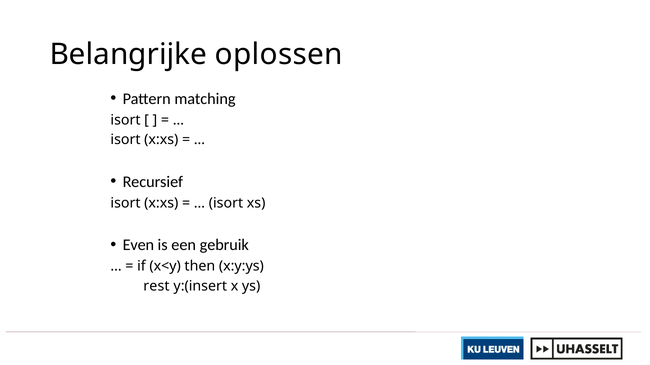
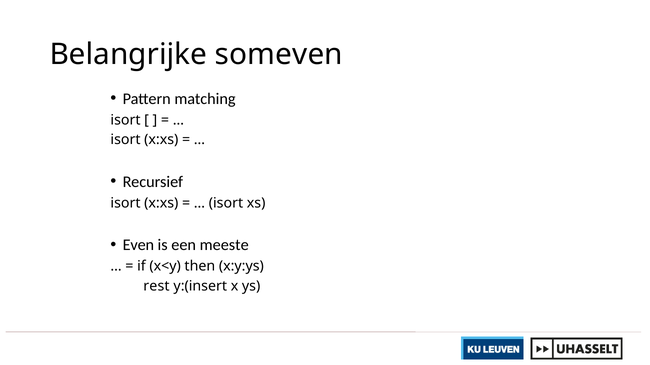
oplossen: oplossen -> someven (279, 55)
gebruik: gebruik -> meeste (224, 245)
